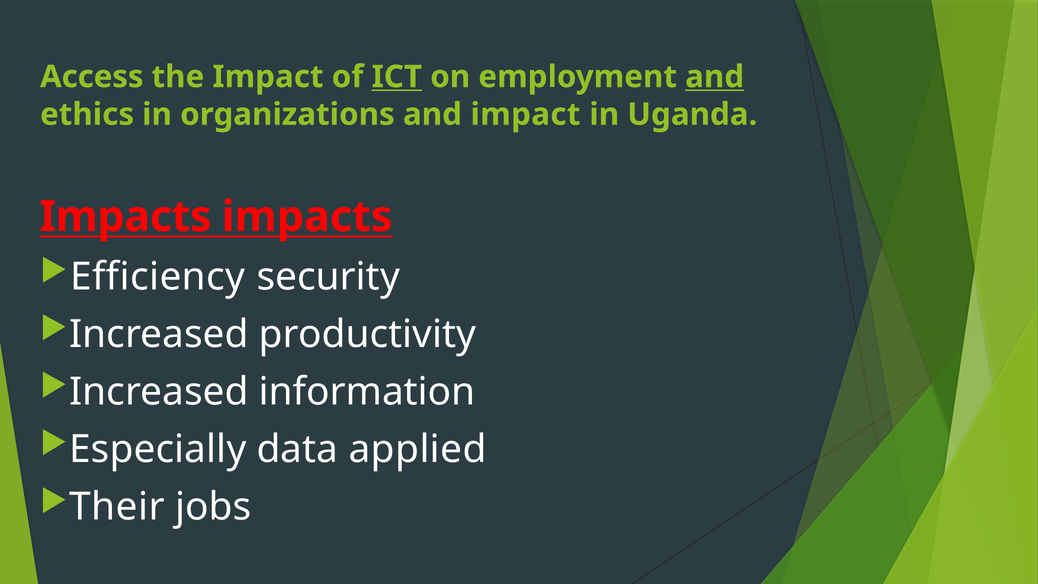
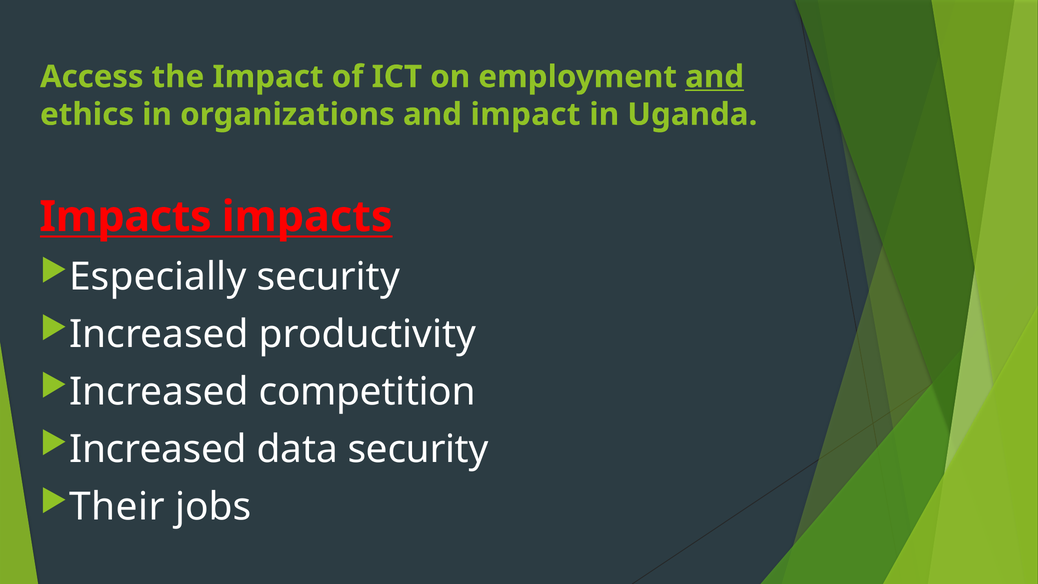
ICT underline: present -> none (397, 77)
Efficiency: Efficiency -> Especially (158, 277)
information: information -> competition (367, 392)
Especially: Especially -> Increased (158, 449)
data applied: applied -> security (418, 449)
